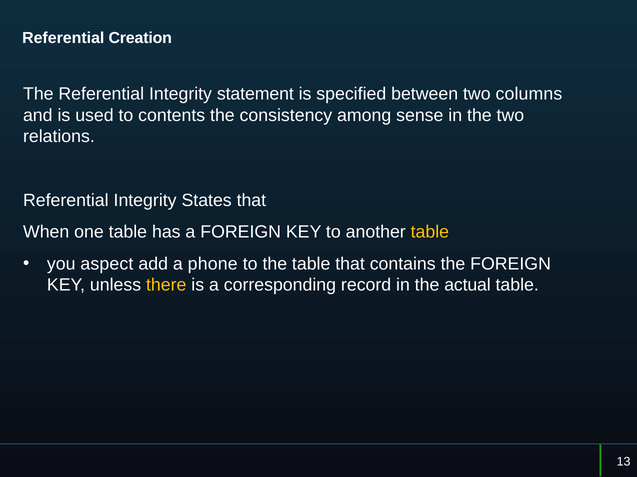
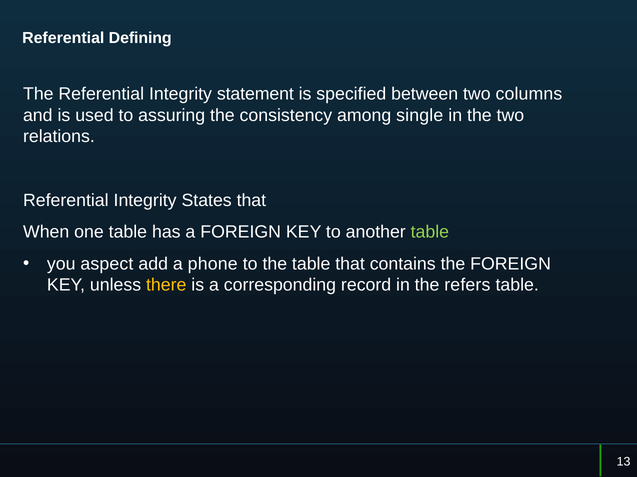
Creation: Creation -> Defining (140, 38)
contents: contents -> assuring (172, 116)
sense: sense -> single (420, 116)
table colour: yellow -> light green (430, 232)
actual: actual -> refers (467, 286)
